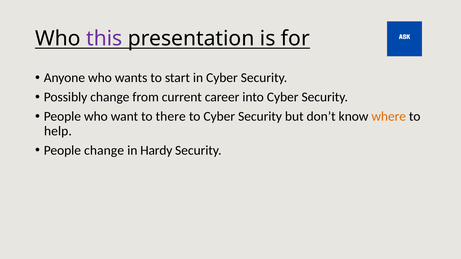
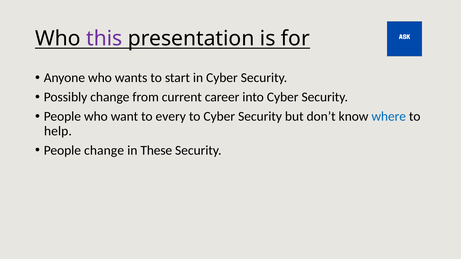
there: there -> every (171, 117)
where colour: orange -> blue (389, 117)
Hardy: Hardy -> These (156, 150)
